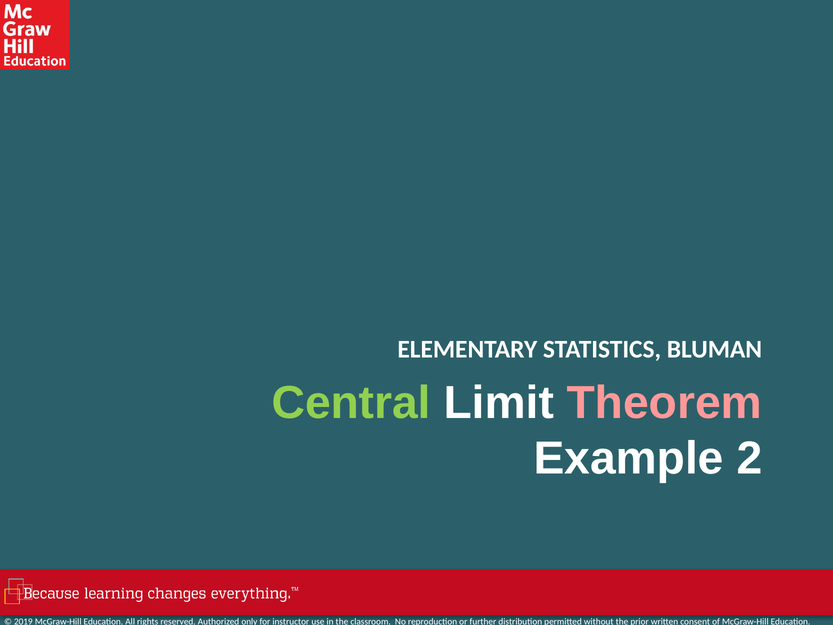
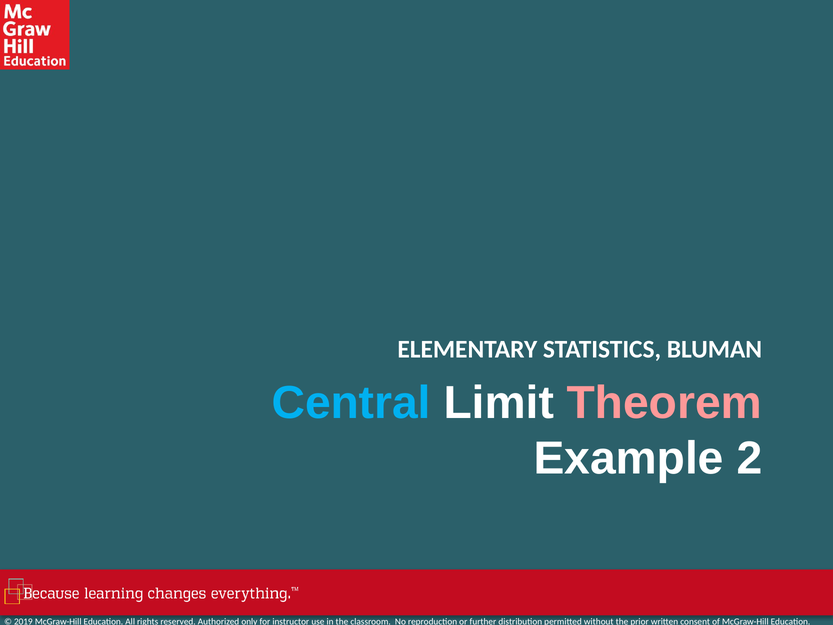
Central colour: light green -> light blue (351, 403)
